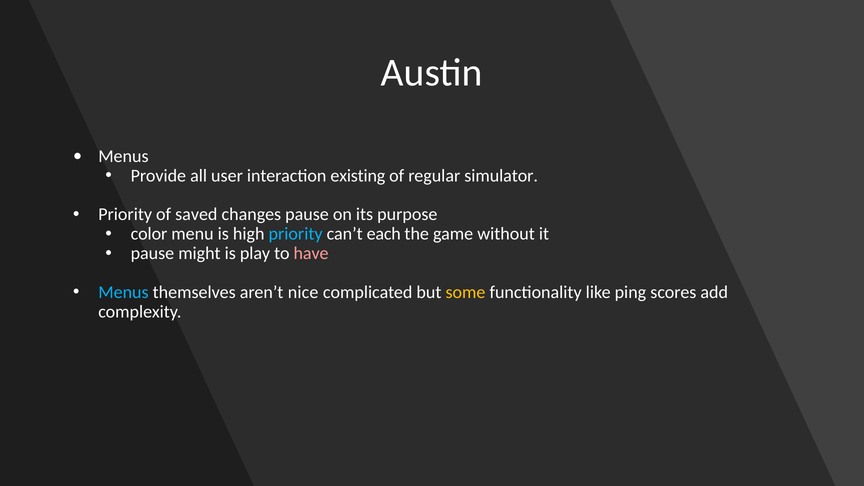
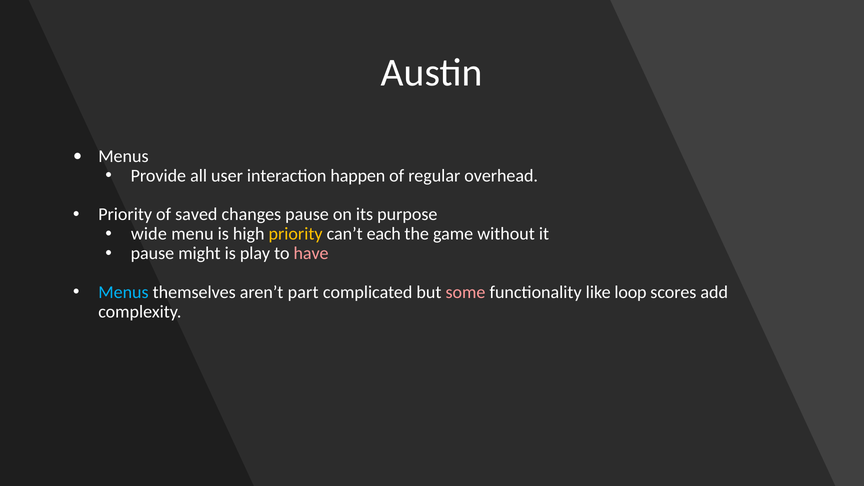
existing: existing -> happen (358, 176)
simulator: simulator -> overhead (501, 176)
color: color -> wide (149, 234)
priority colour: light blue -> yellow (296, 234)
nice: nice -> part (303, 292)
some colour: yellow -> pink (465, 292)
ping: ping -> loop (631, 292)
